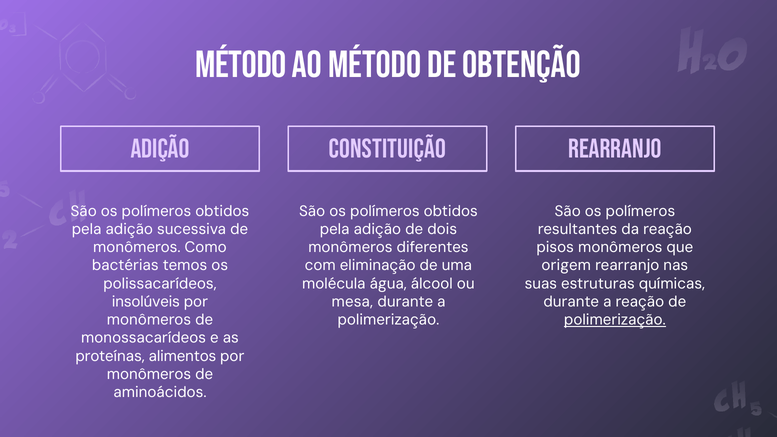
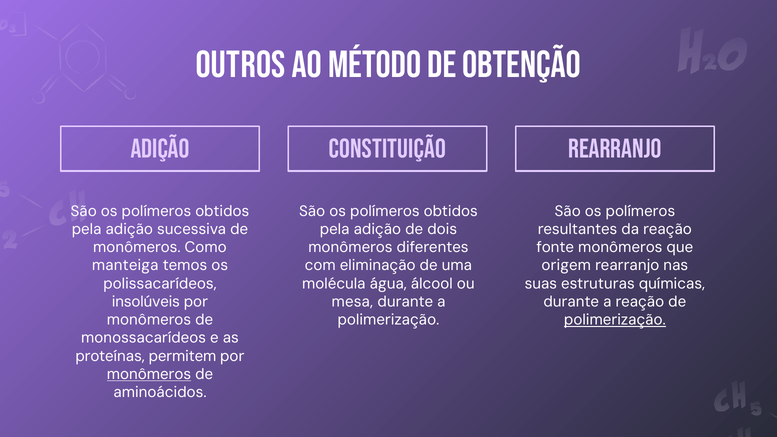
método: método -> outros (241, 65)
pisos: pisos -> fonte (555, 247)
bactérias: bactérias -> manteiga (125, 265)
alimentos: alimentos -> permitem (183, 356)
monômeros underline: none -> present (149, 374)
